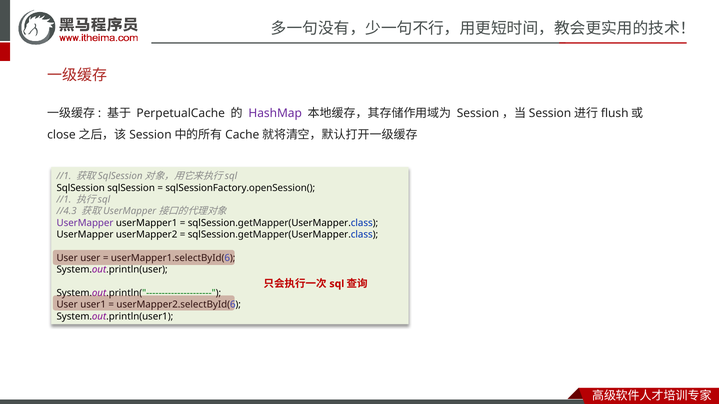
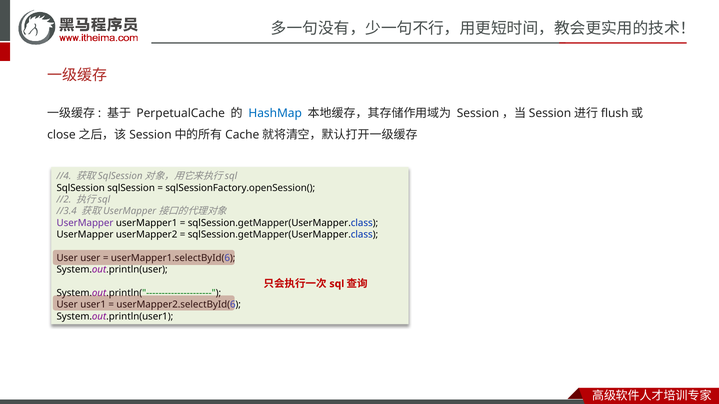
HashMap colour: purple -> blue (275, 114)
//1: //1 -> //4 (64, 176)
//1: //1 -> //2 (64, 200)
//4.3: //4.3 -> //3.4 (67, 211)
